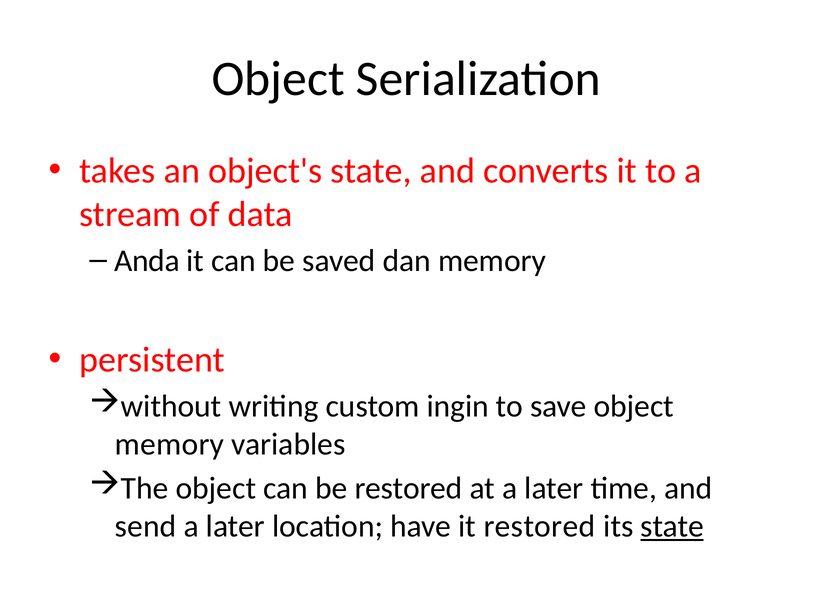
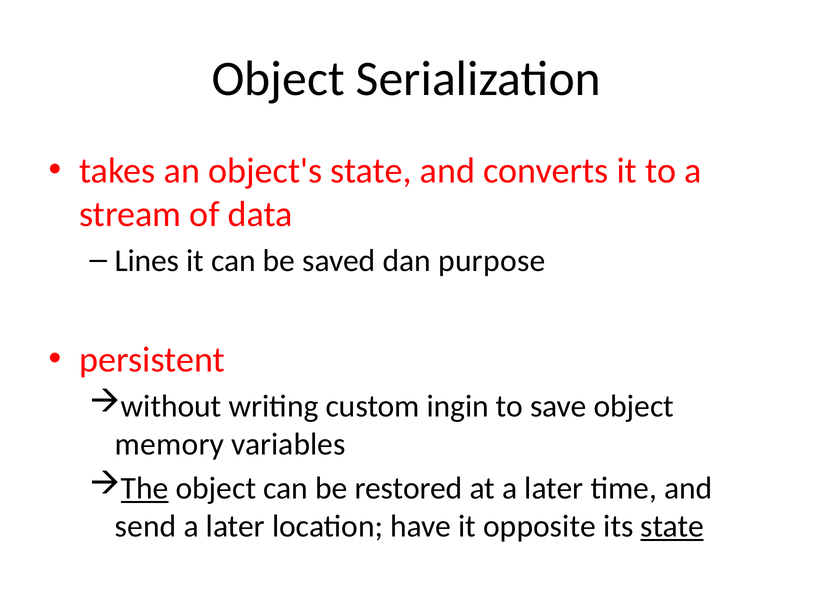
Anda: Anda -> Lines (147, 261)
dan memory: memory -> purpose (492, 261)
The underline: none -> present (145, 488)
it restored: restored -> opposite (540, 526)
